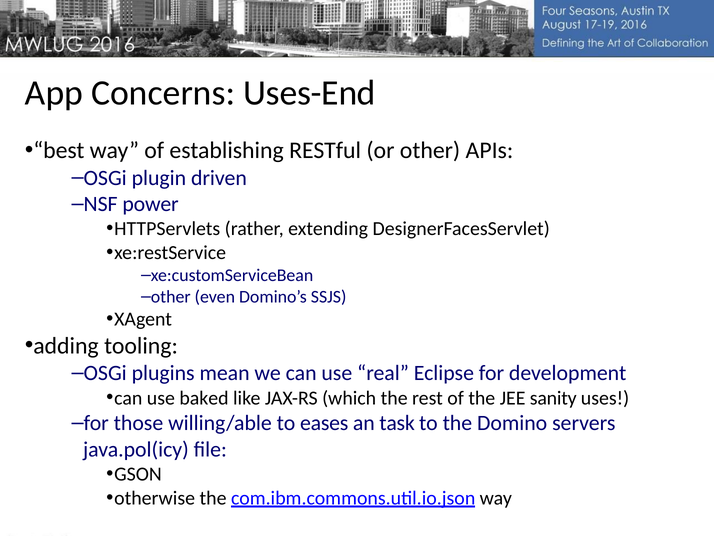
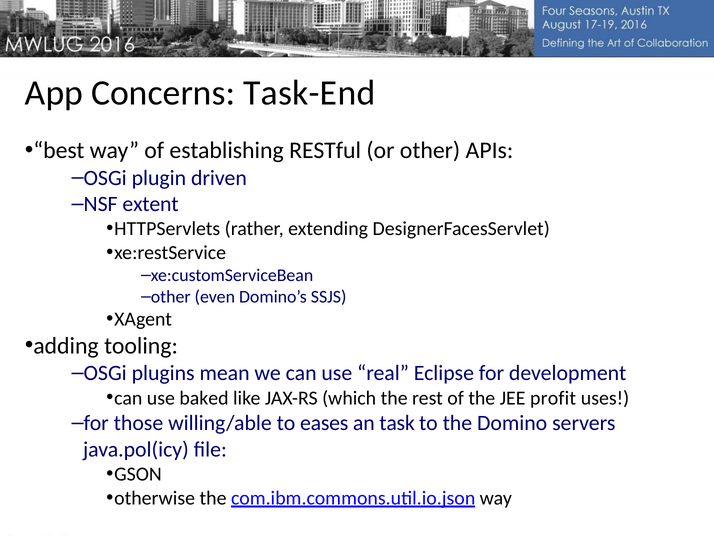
Uses-End: Uses-End -> Task-End (309, 93)
power: power -> extent (151, 204)
sanity: sanity -> profit (553, 398)
